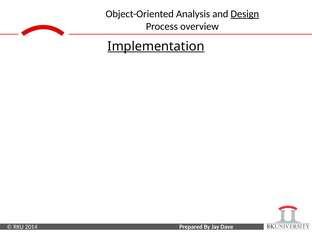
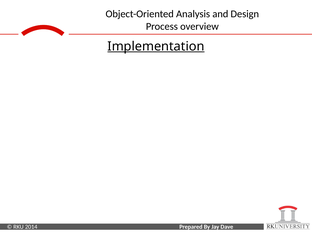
Design underline: present -> none (245, 14)
